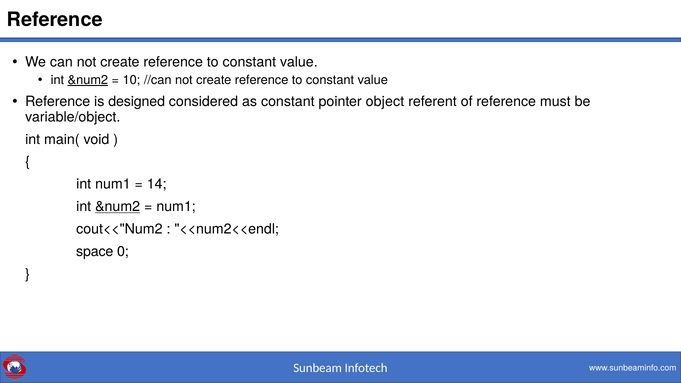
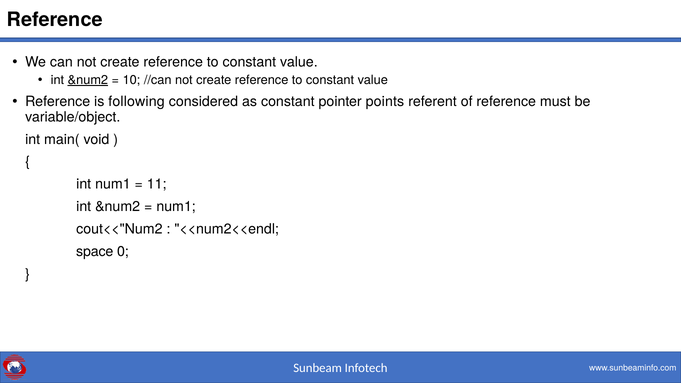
designed: designed -> following (137, 102)
object: object -> points (385, 102)
14: 14 -> 11 (157, 184)
&num2 underline: present -> none (118, 207)
